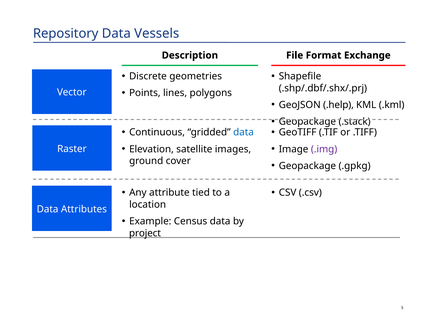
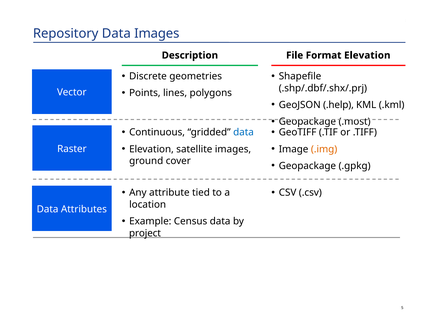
Data Vessels: Vessels -> Images (157, 34)
Format Exchange: Exchange -> Elevation (367, 55)
.stack: .stack -> .most (355, 122)
.img colour: purple -> orange (324, 149)
